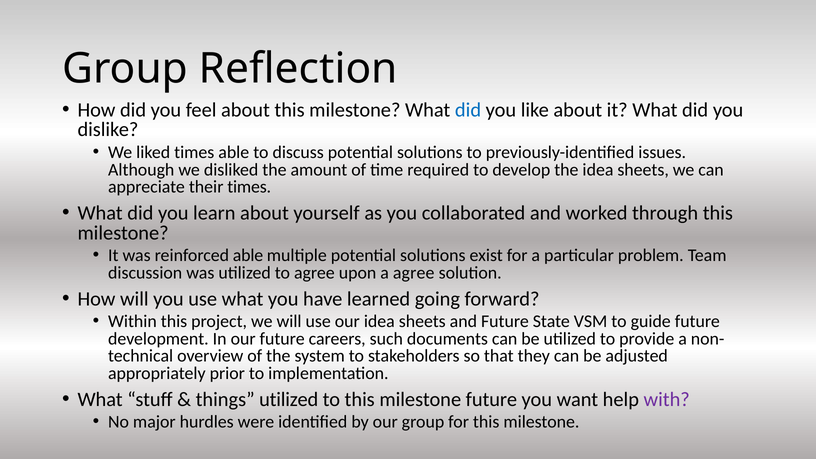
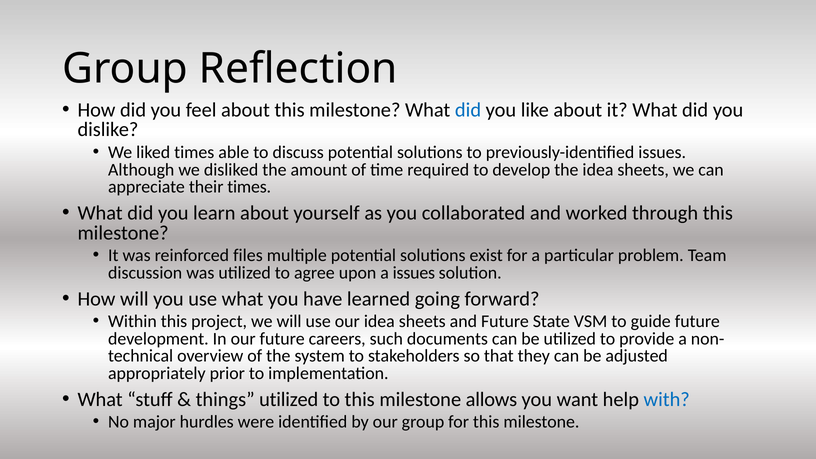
reinforced able: able -> files (248, 255)
a agree: agree -> issues (414, 273)
milestone future: future -> allows (491, 400)
with colour: purple -> blue (667, 400)
